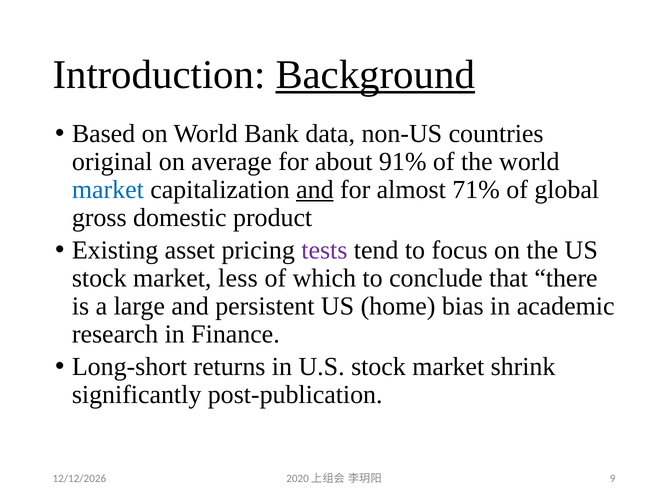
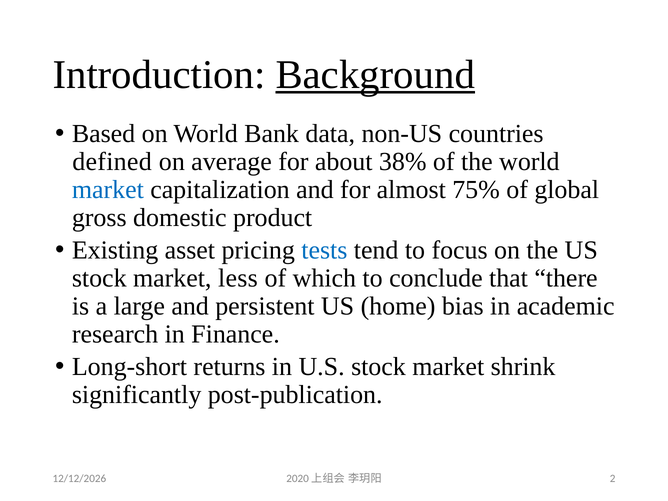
original: original -> defined (112, 162)
91%: 91% -> 38% (403, 162)
and underline: present -> none (315, 190)
71%: 71% -> 75% (476, 190)
tests colour: purple -> blue (324, 250)
9: 9 -> 2 (613, 478)
